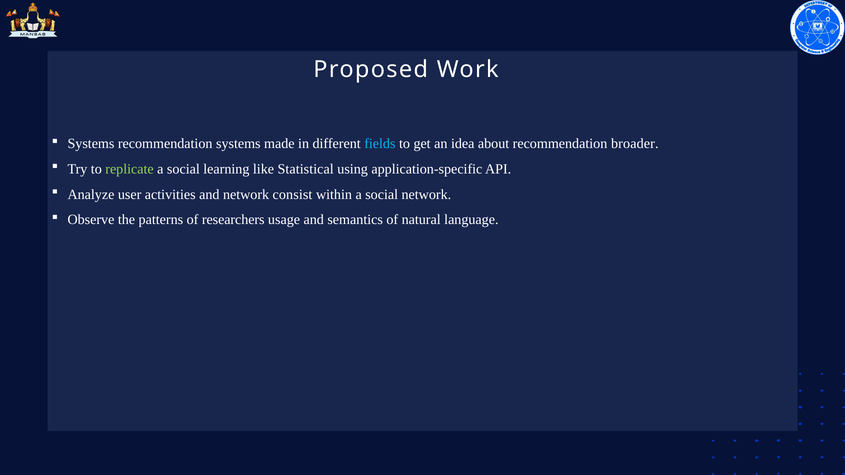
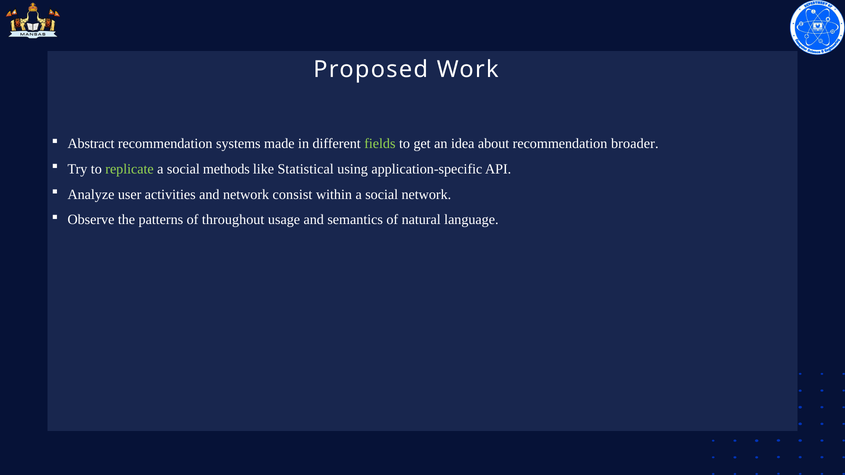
Systems: Systems -> Abstract (91, 144)
fields colour: light blue -> light green (380, 144)
learning: learning -> methods (226, 169)
researchers: researchers -> throughout (233, 220)
